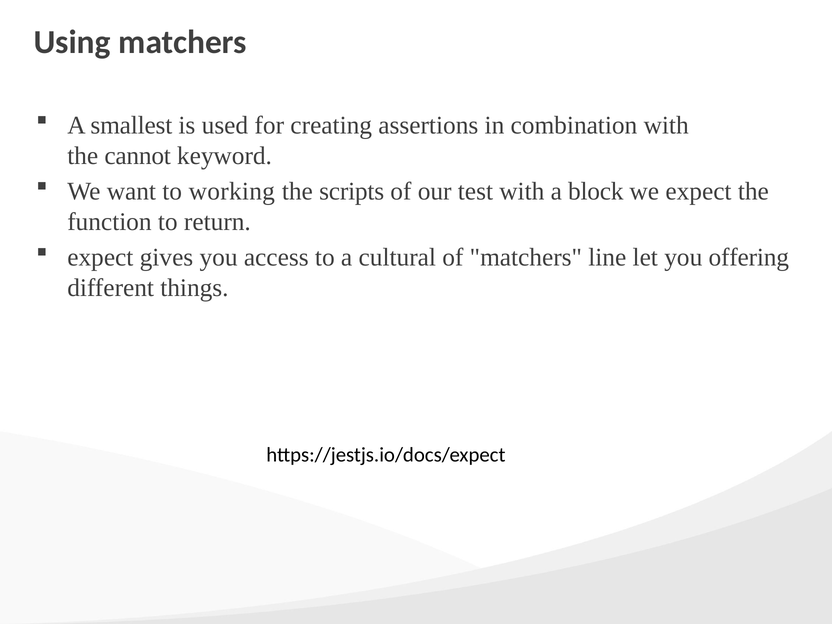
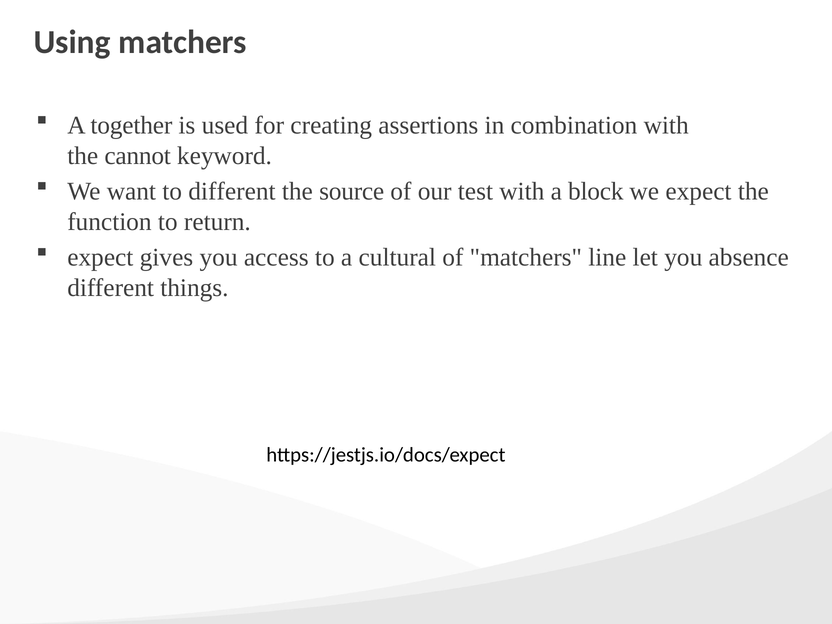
smallest: smallest -> together (131, 125)
to working: working -> different (232, 191)
scripts: scripts -> source (352, 191)
offering: offering -> absence (749, 257)
